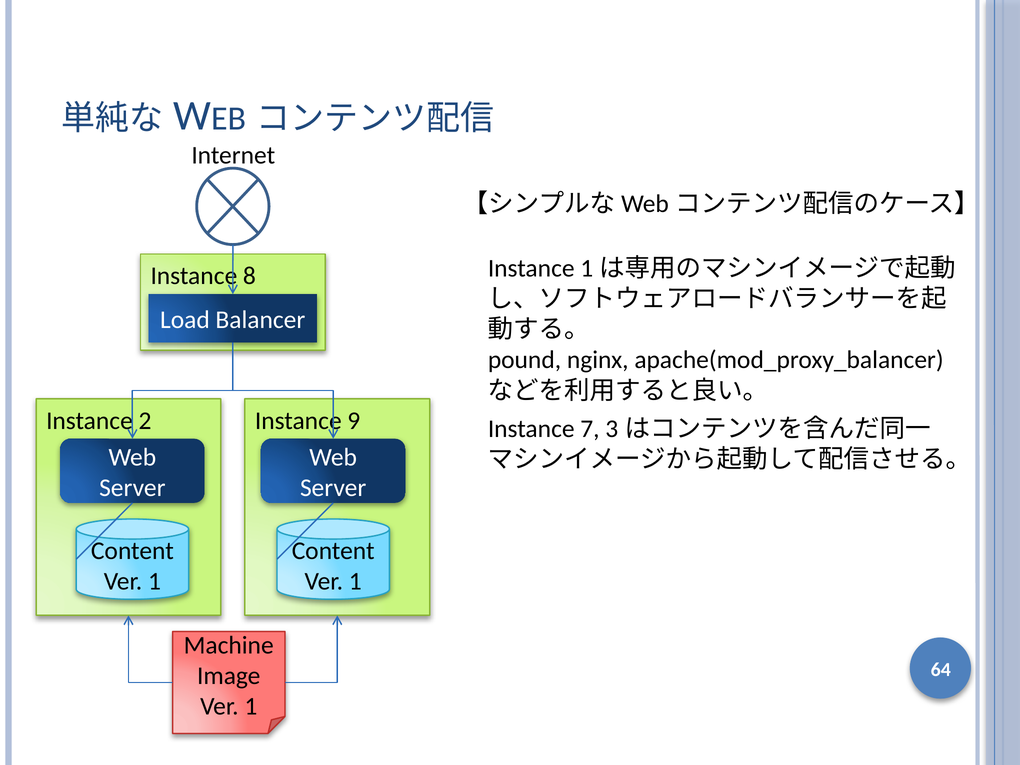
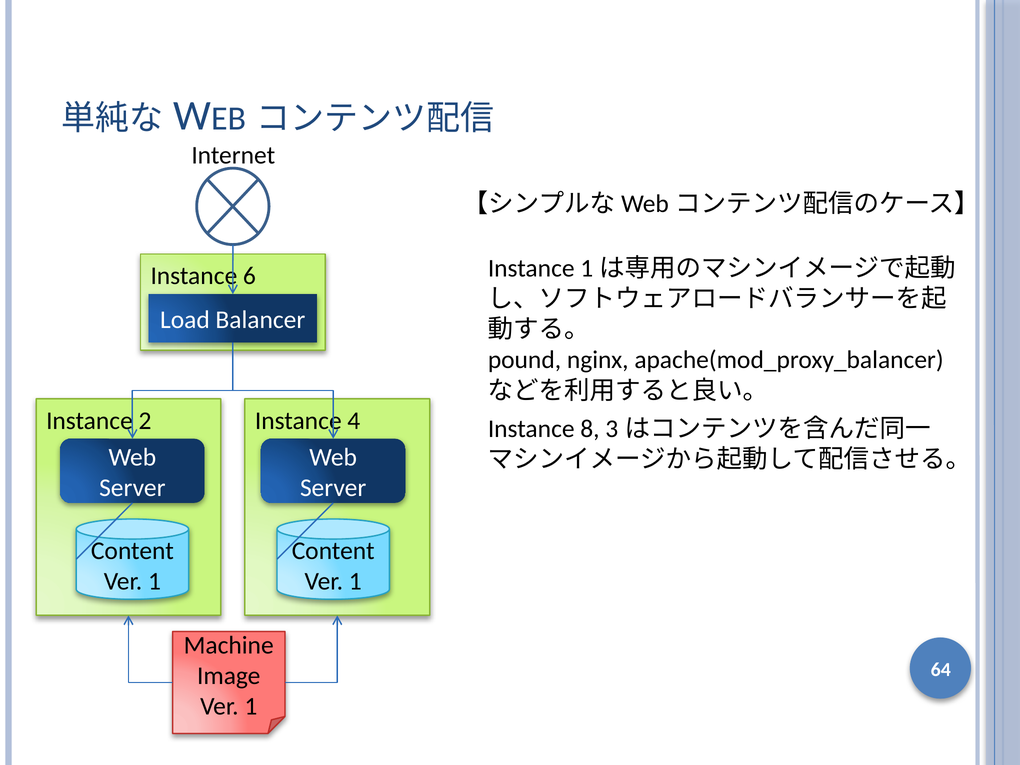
8: 8 -> 6 (249, 276)
9: 9 -> 4 (354, 421)
7: 7 -> 8 (590, 429)
